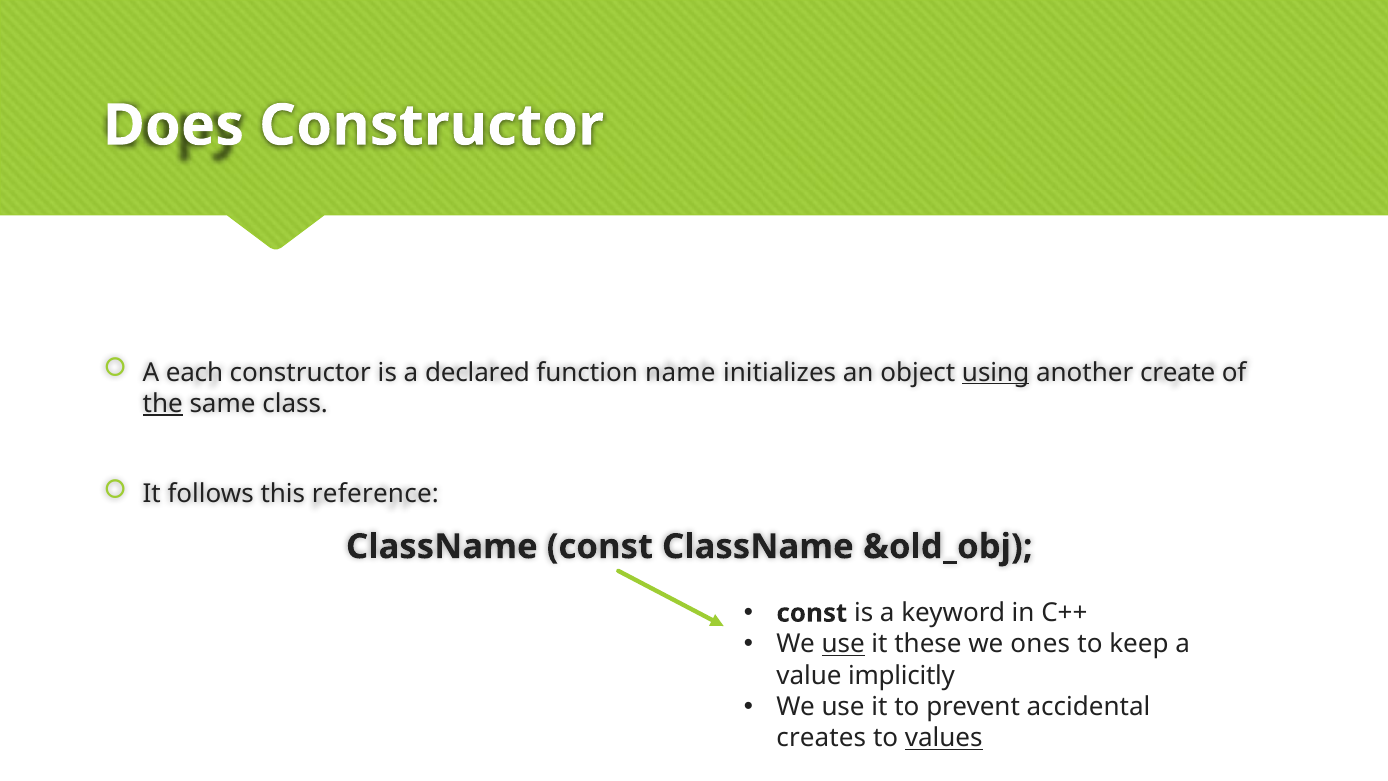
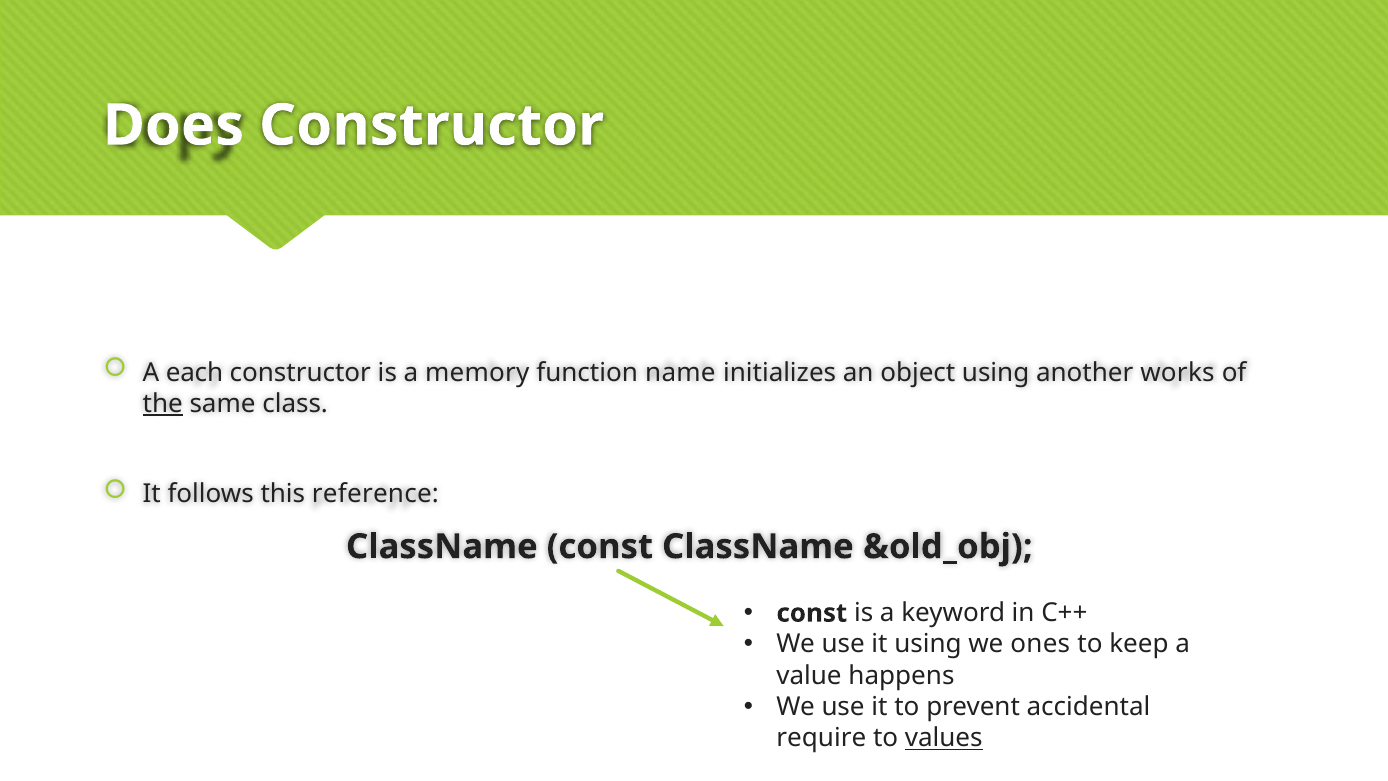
declared: declared -> memory (477, 372)
using underline: present -> none (996, 372)
create: create -> works (1177, 372)
use underline: present -> none (843, 644)
it these: these -> using (928, 644)
implicitly: implicitly -> happens (901, 675)
creates: creates -> require (821, 738)
